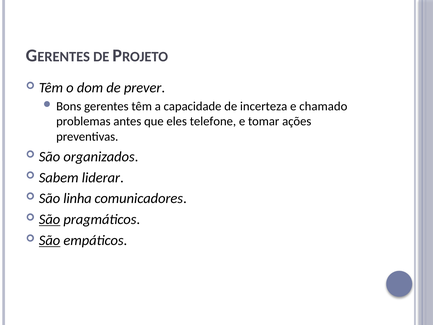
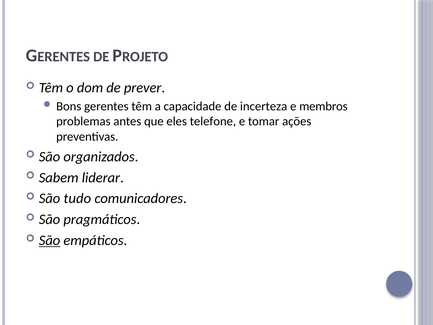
chamado: chamado -> membros (323, 106)
linha: linha -> tudo (77, 198)
São underline: present -> none (50, 219)
